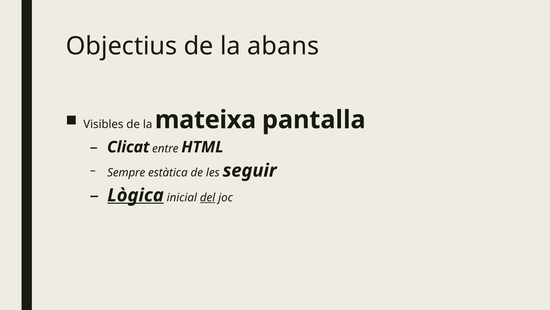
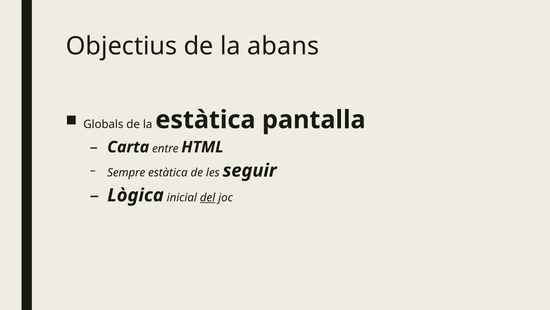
Visibles: Visibles -> Globals (103, 124)
la mateixa: mateixa -> estàtica (205, 120)
Clicat: Clicat -> Carta (128, 147)
Lògica underline: present -> none (135, 195)
